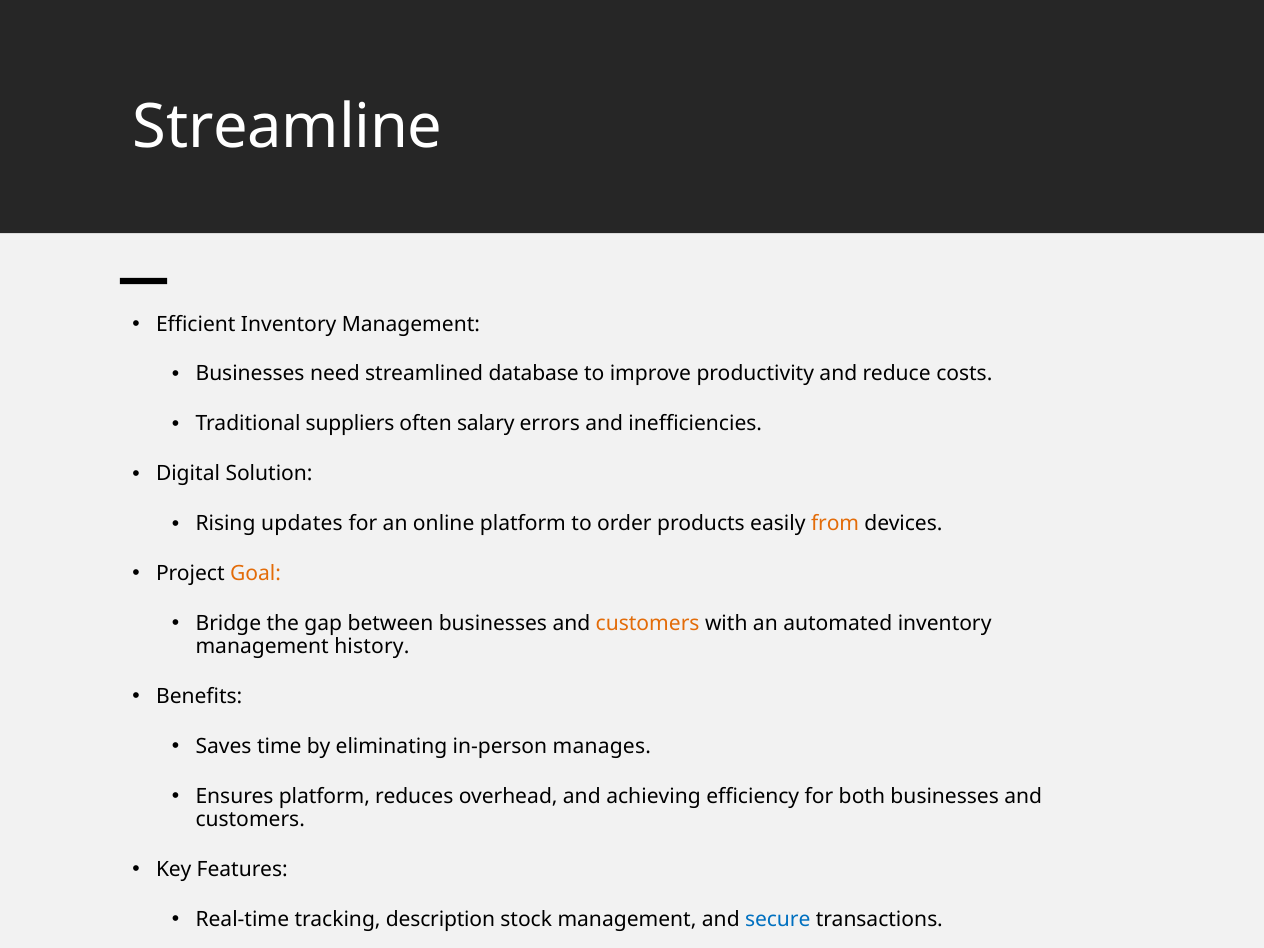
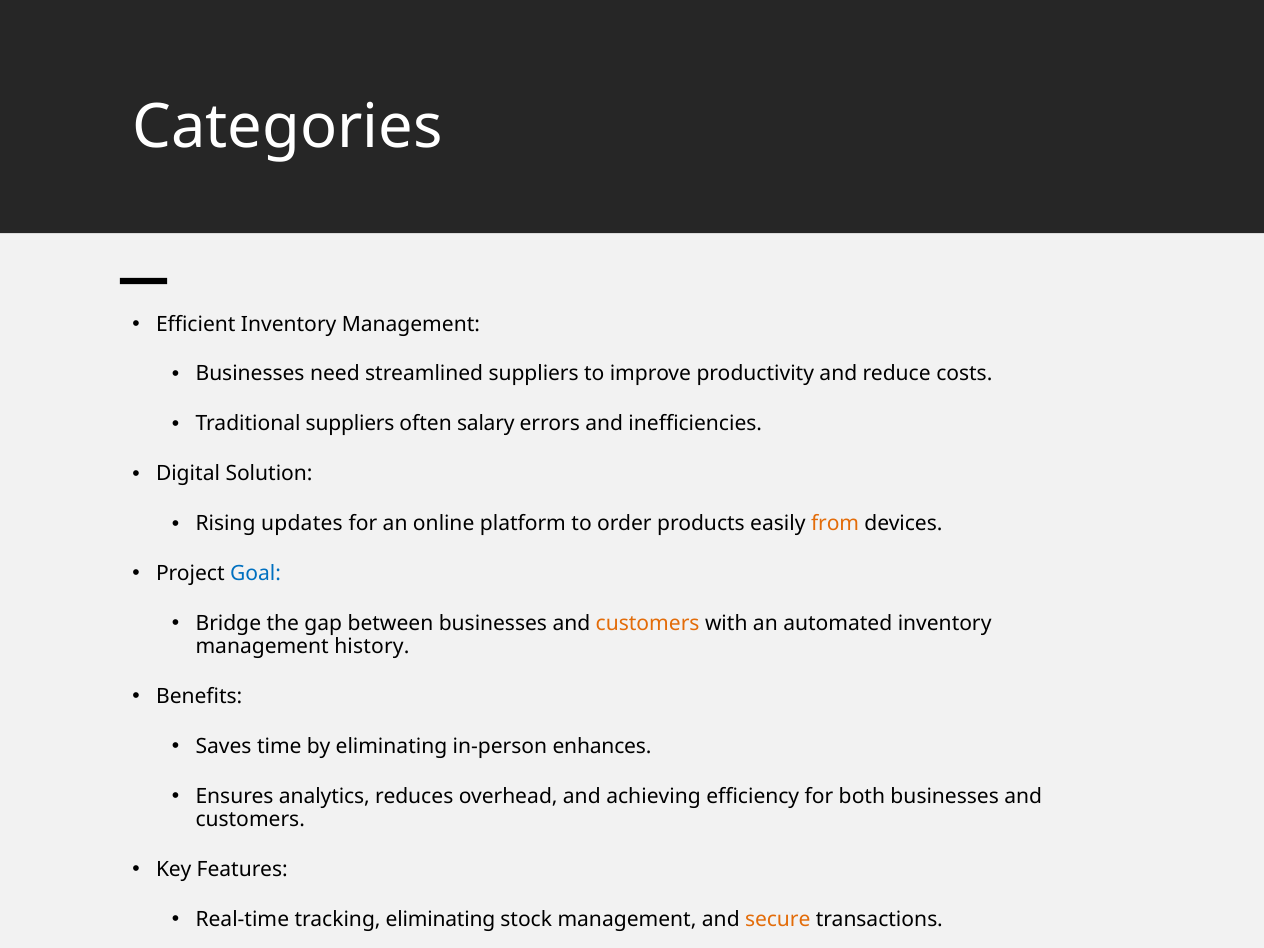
Streamline: Streamline -> Categories (288, 127)
streamlined database: database -> suppliers (534, 374)
Goal colour: orange -> blue (256, 574)
manages: manages -> enhances (602, 747)
Ensures platform: platform -> analytics (324, 796)
tracking description: description -> eliminating (441, 919)
secure colour: blue -> orange (778, 919)
